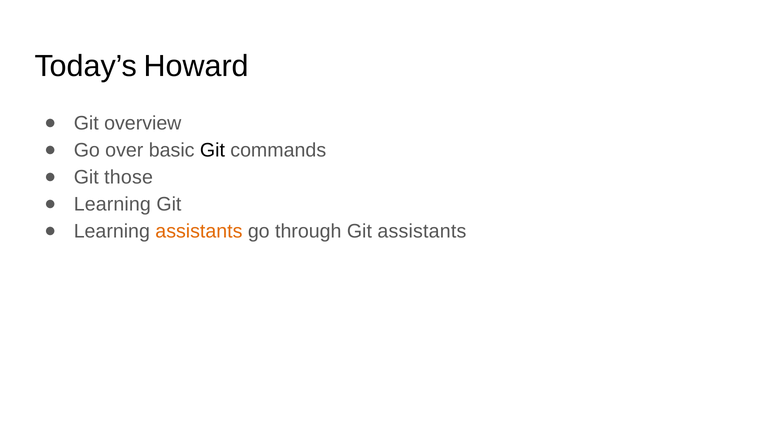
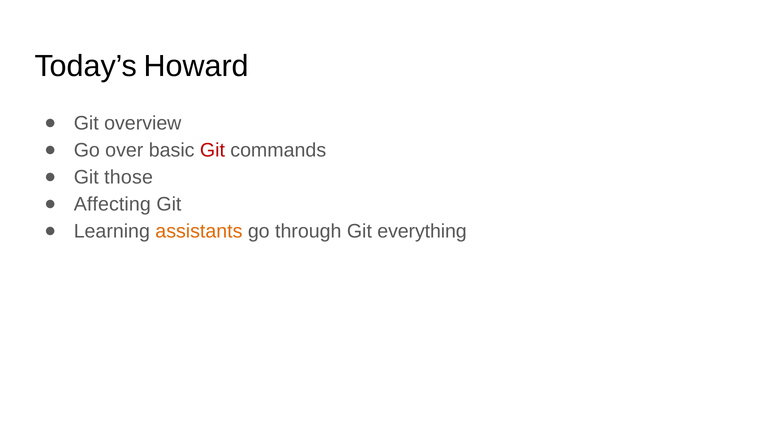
Git colour: black -> red (212, 150)
Learning: Learning -> Affecting (112, 204)
Git assistants: assistants -> everything (422, 231)
